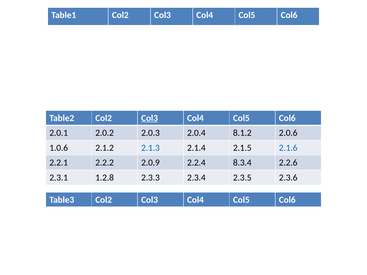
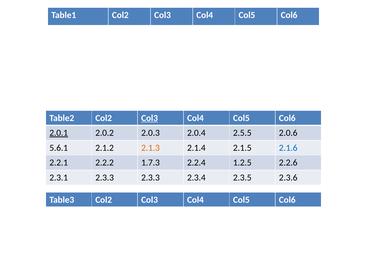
2.0.1 underline: none -> present (59, 133)
8.1.2: 8.1.2 -> 2.5.5 (242, 133)
1.0.6: 1.0.6 -> 5.6.1 (59, 148)
2.1.3 colour: blue -> orange (150, 148)
2.0.9: 2.0.9 -> 1.7.3 (150, 163)
8.3.4: 8.3.4 -> 1.2.5 (242, 163)
2.3.1 1.2.8: 1.2.8 -> 2.3.3 (105, 178)
